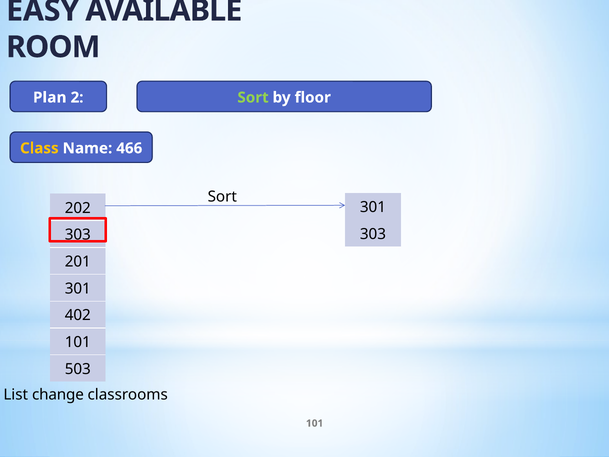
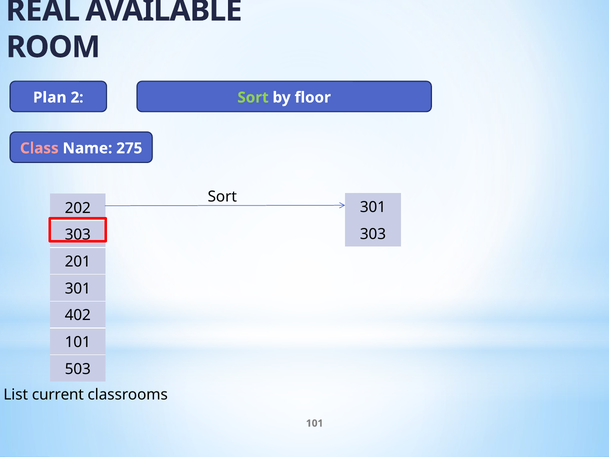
EASY: EASY -> REAL (43, 11)
Class colour: yellow -> pink (39, 148)
466: 466 -> 275 (129, 148)
change: change -> current (58, 395)
